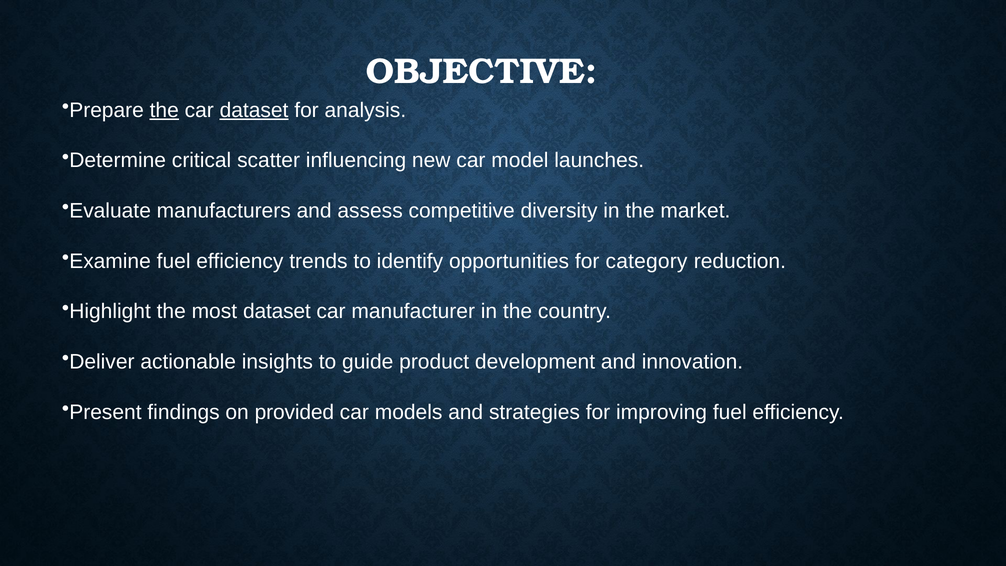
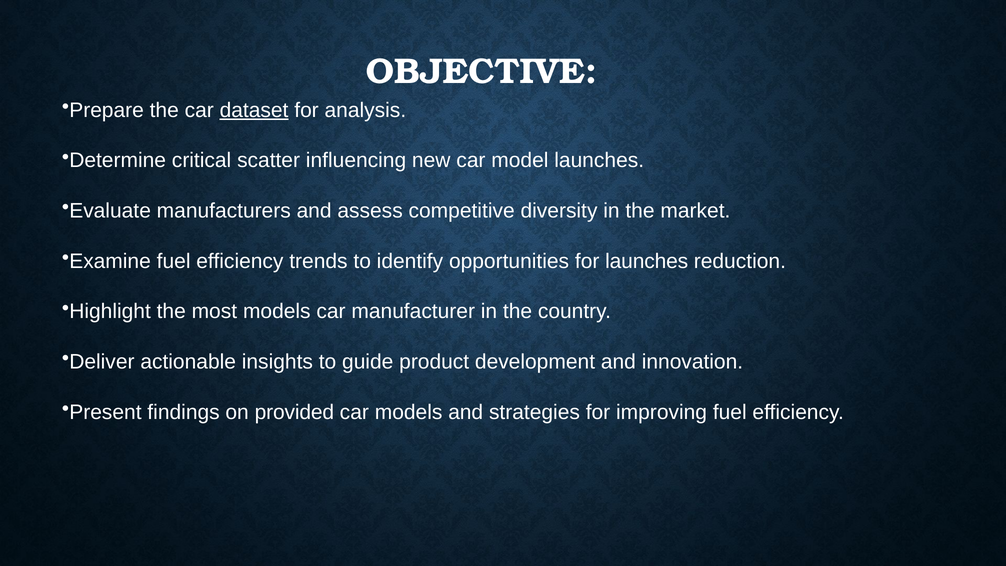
the underline: present -> none (164, 110)
for category: category -> launches (647, 261)
most dataset: dataset -> models (277, 311)
